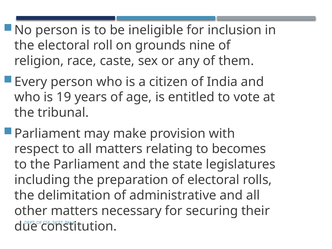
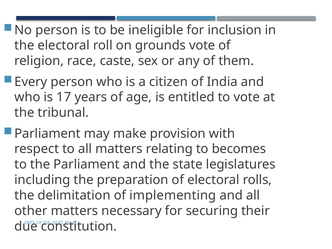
grounds nine: nine -> vote (202, 45)
19: 19 -> 17 (64, 97)
administrative: administrative -> implementing (173, 195)
